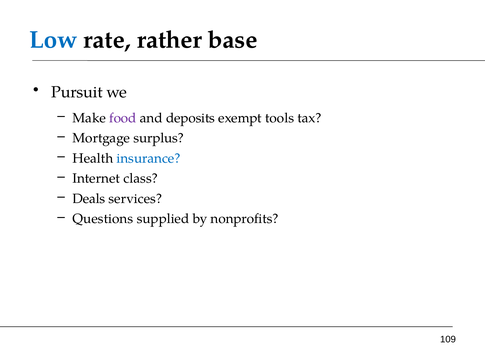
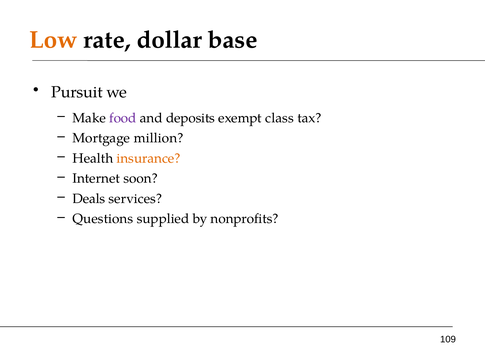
Low colour: blue -> orange (53, 40)
rather: rather -> dollar (169, 40)
tools: tools -> class (280, 118)
surplus: surplus -> million (159, 138)
insurance colour: blue -> orange (149, 159)
class: class -> soon (141, 179)
